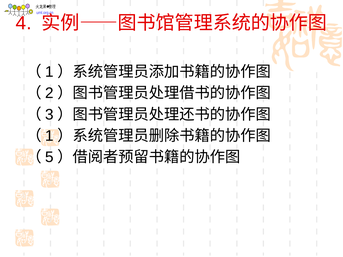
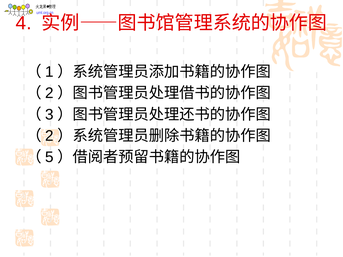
1: 1 -> 2 (49, 136)
